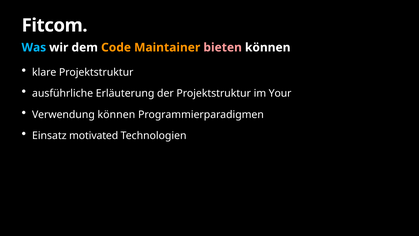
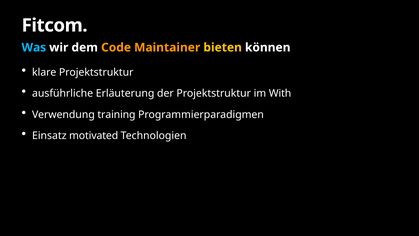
bieten colour: pink -> yellow (223, 47)
Your: Your -> With (280, 93)
Verwendung können: können -> training (116, 114)
